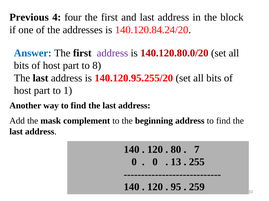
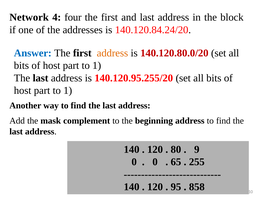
Previous: Previous -> Network (29, 17)
address colour: purple -> orange (112, 53)
8: 8 -> 1 (97, 66)
7: 7 -> 9 (197, 150)
13: 13 -> 65 (176, 163)
259: 259 -> 858 (197, 188)
